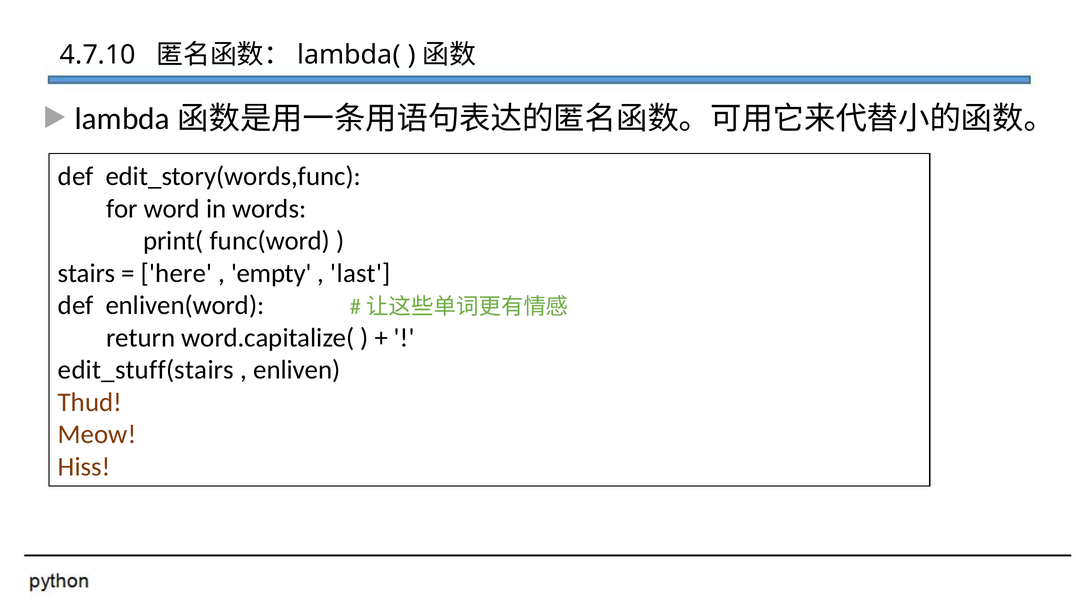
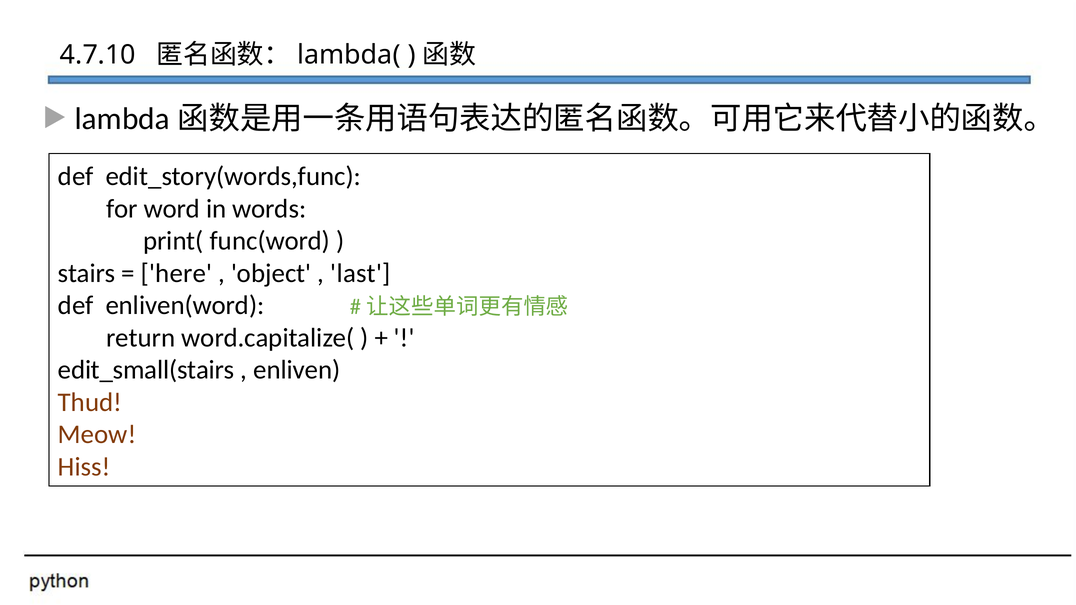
empty: empty -> object (271, 273)
edit_stuff(stairs: edit_stuff(stairs -> edit_small(stairs (146, 370)
